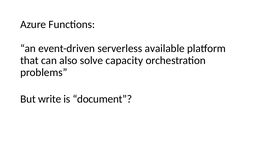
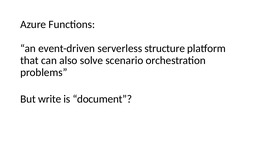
available: available -> structure (165, 48)
capacity: capacity -> scenario (124, 60)
